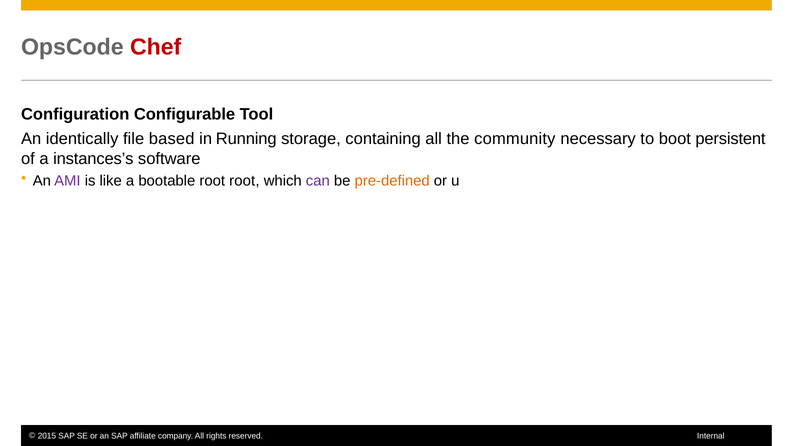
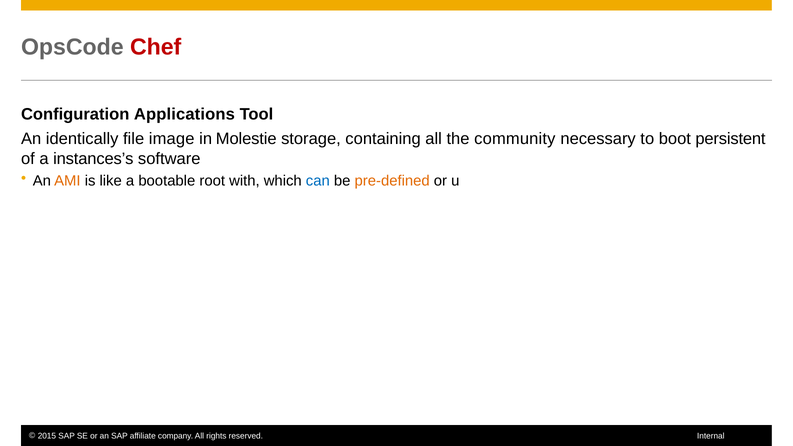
Configurable: Configurable -> Applications (184, 114)
based: based -> image (172, 139)
Running: Running -> Molestie (246, 139)
AMI colour: purple -> orange (67, 181)
root root: root -> with (244, 181)
can colour: purple -> blue (318, 181)
